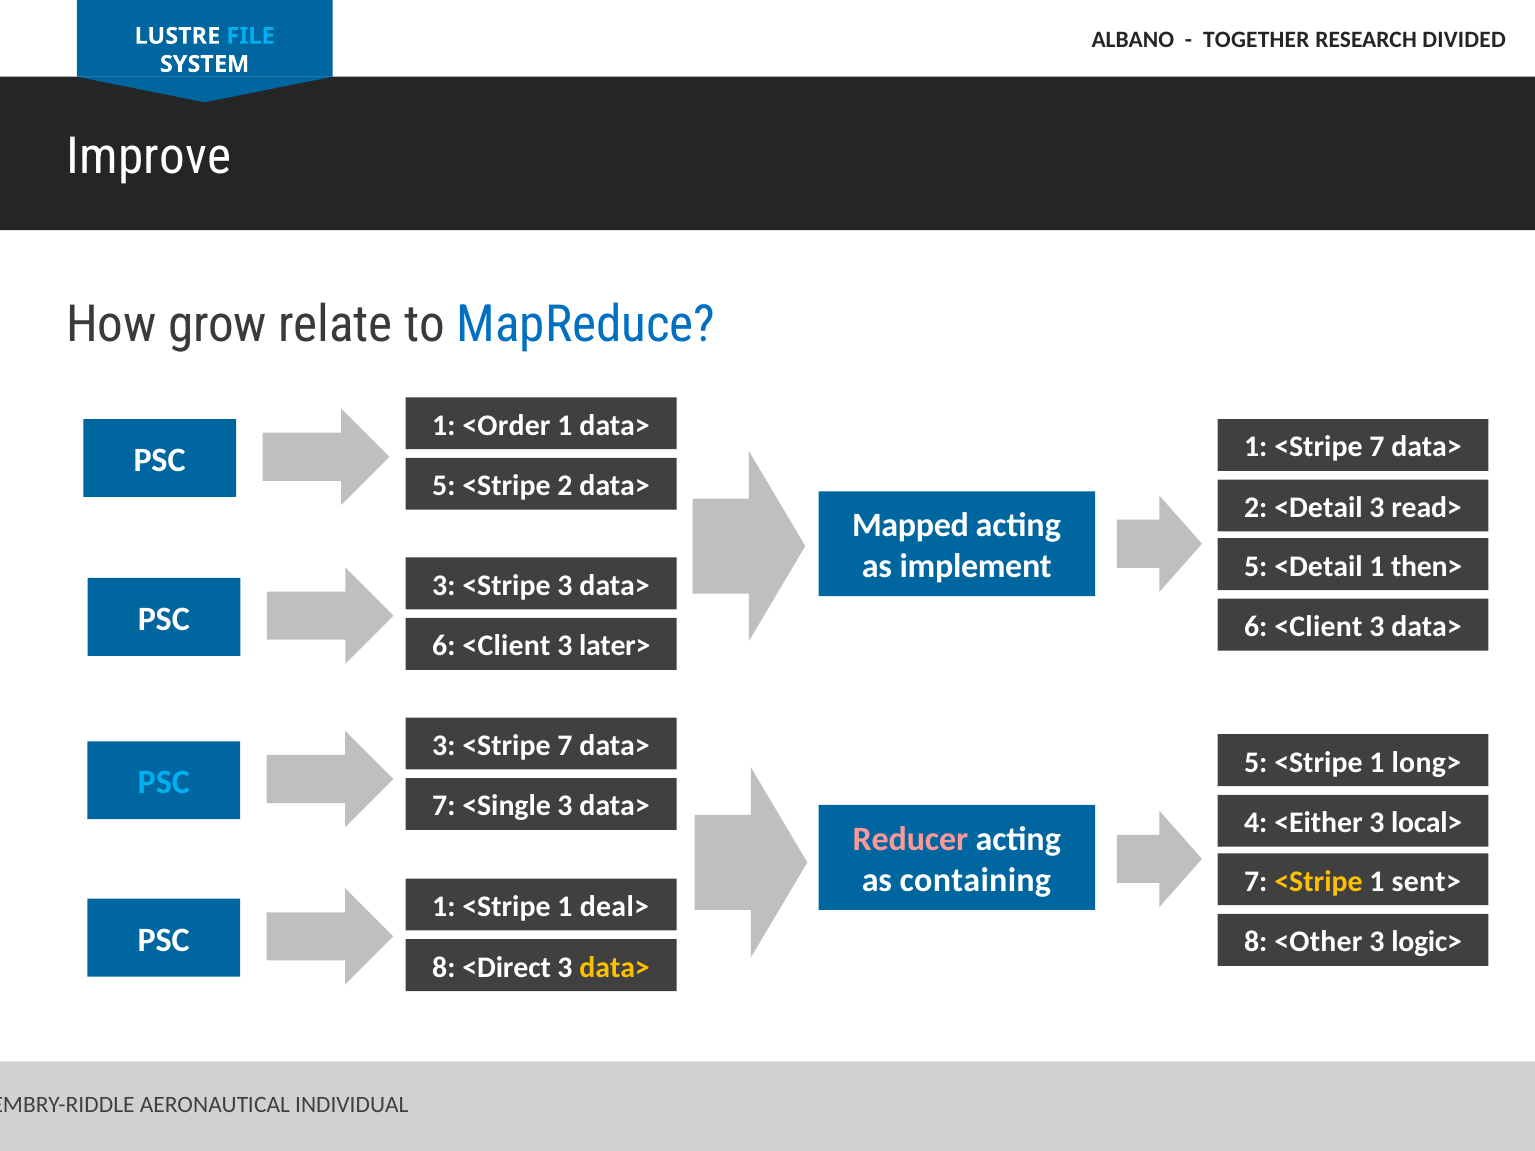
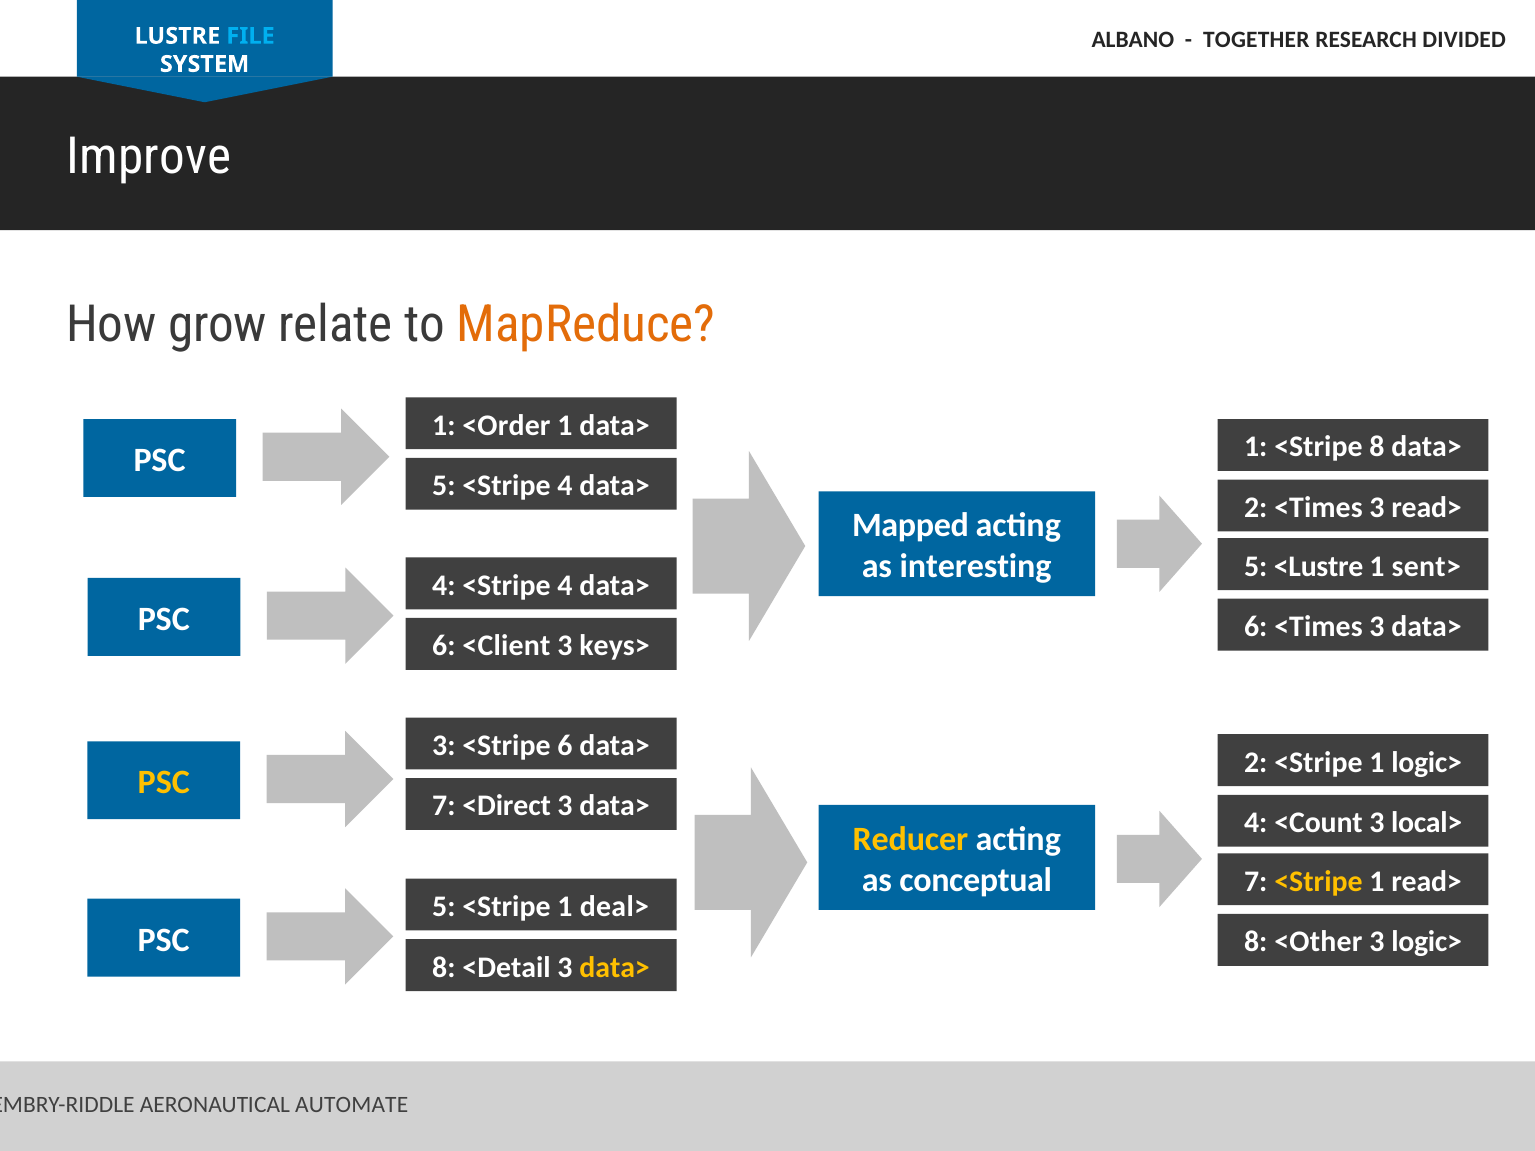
MapReduce colour: blue -> orange (586, 324)
1 <Stripe 7: 7 -> 8 (1377, 447)
5 <Stripe 2: 2 -> 4 (565, 486)
2 <Detail: <Detail -> <Times (1318, 508)
implement: implement -> interesting (976, 567)
5 <Detail: <Detail -> <Lustre (1319, 566)
then>: then> -> sent> (1426, 566)
3: 3 -> 4 (444, 586)
3: 3 -> 4 (565, 586)
<Client: <Client -> <Times (1318, 627)
later>: later> -> keys> (615, 646)
3 <Stripe 7: 7 -> 6 (565, 746)
5: 5 -> 2 (1256, 762)
1 long>: long> -> logic> (1427, 762)
PSC colour: light blue -> yellow (164, 783)
<Single: <Single -> <Direct (507, 806)
<Either: <Either -> <Count (1319, 823)
Reducer colour: pink -> yellow (910, 840)
containing: containing -> conceptual (976, 880)
1 sent>: sent> -> read> (1427, 882)
1: 1 -> 5 (444, 907)
<Direct: <Direct -> <Detail (507, 967)
INDIVIDUAL: INDIVIDUAL -> AUTOMATE (352, 1105)
